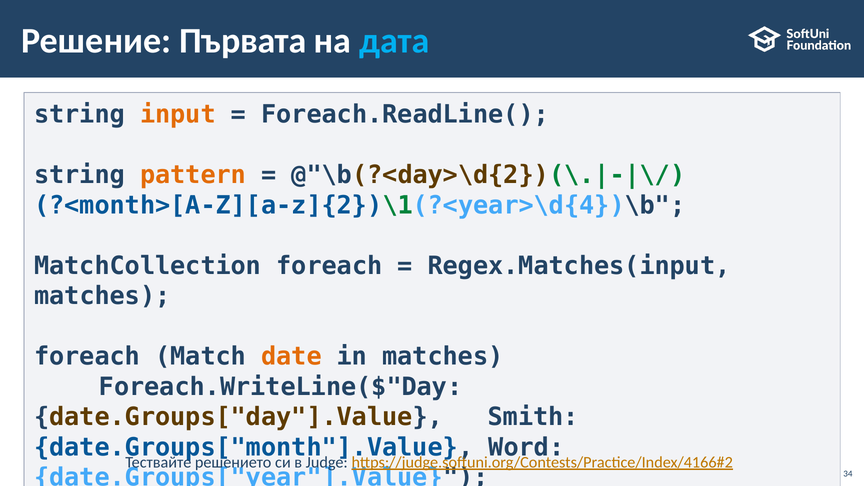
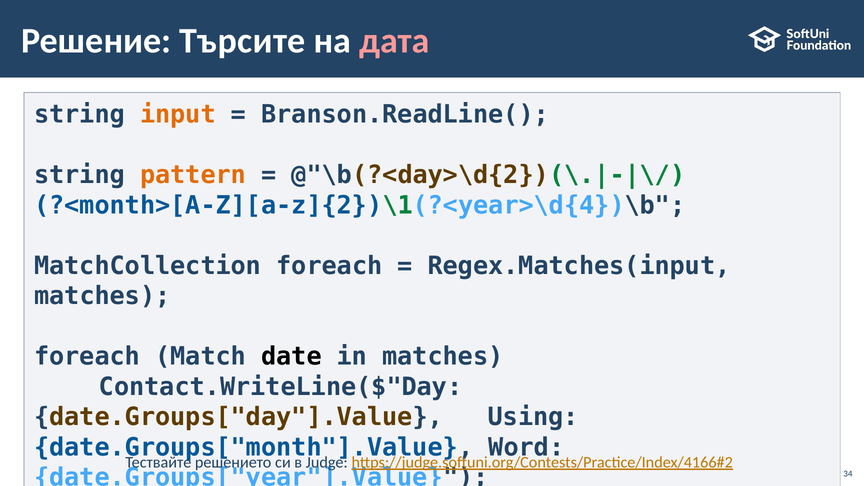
Първата: Първата -> Търсите (242, 41)
дата colour: light blue -> pink (394, 41)
Foreach.ReadLine(: Foreach.ReadLine( -> Branson.ReadLine( (405, 114)
date colour: orange -> black (291, 357)
Foreach.WriteLine($"Day: Foreach.WriteLine($"Day -> Contact.WriteLine($"Day (281, 387)
Smith: Smith -> Using (533, 417)
